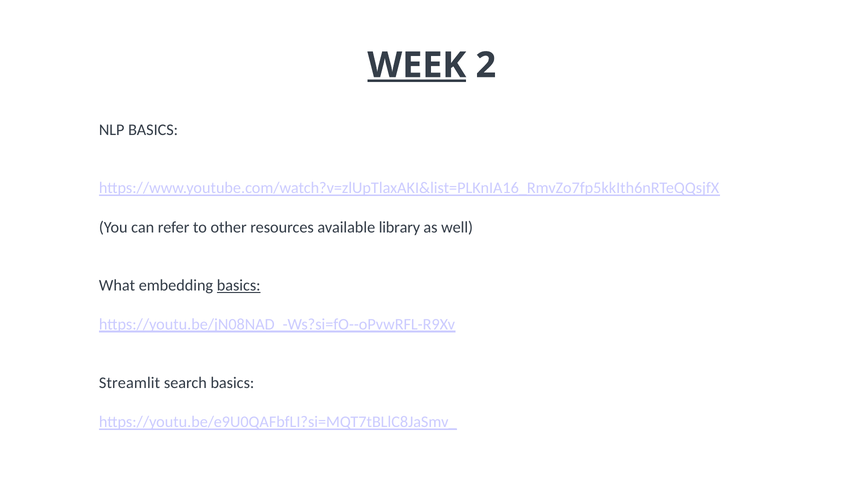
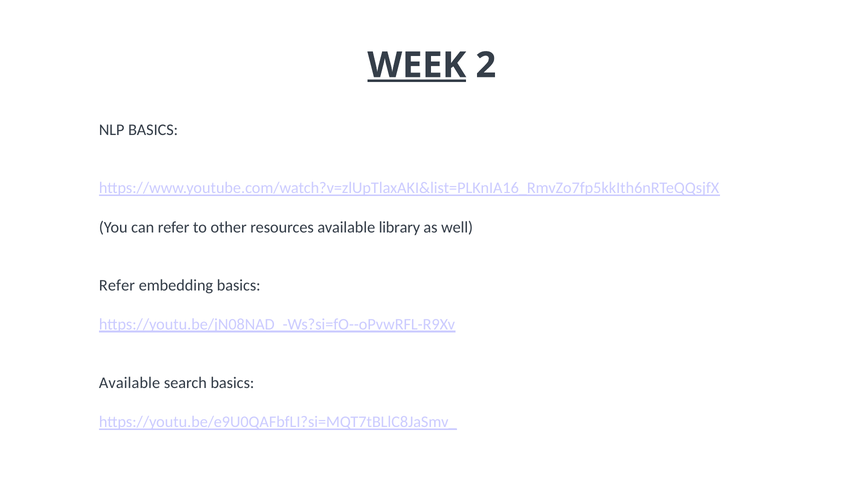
What: What -> Refer (117, 286)
basics underline: present -> none (239, 286)
Streamlit: Streamlit -> Available (130, 383)
